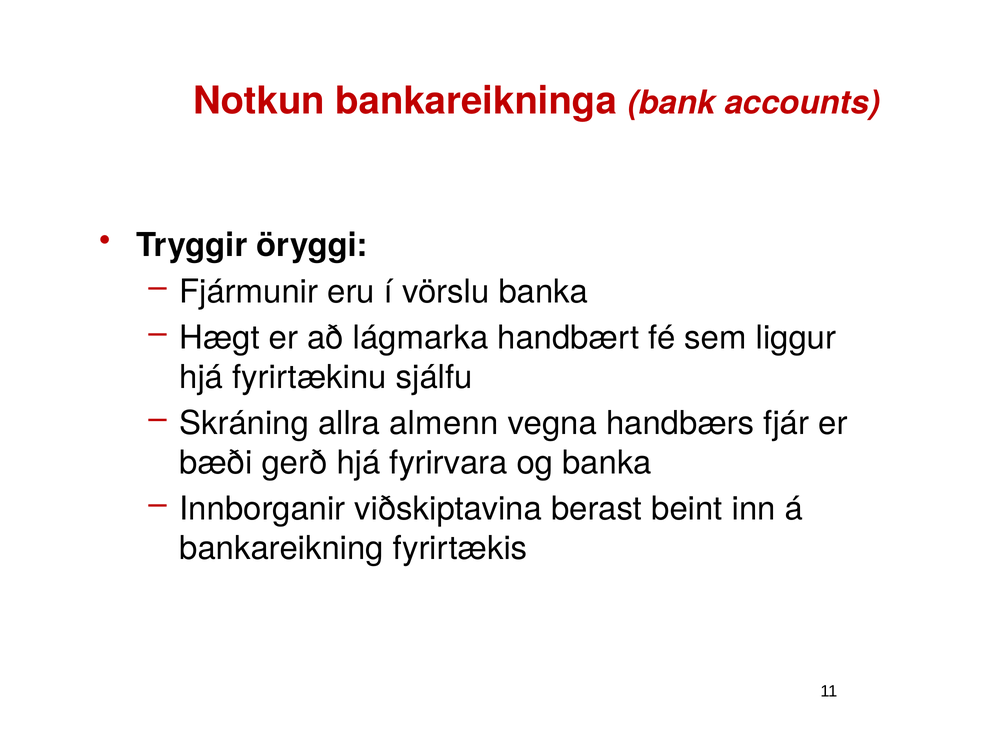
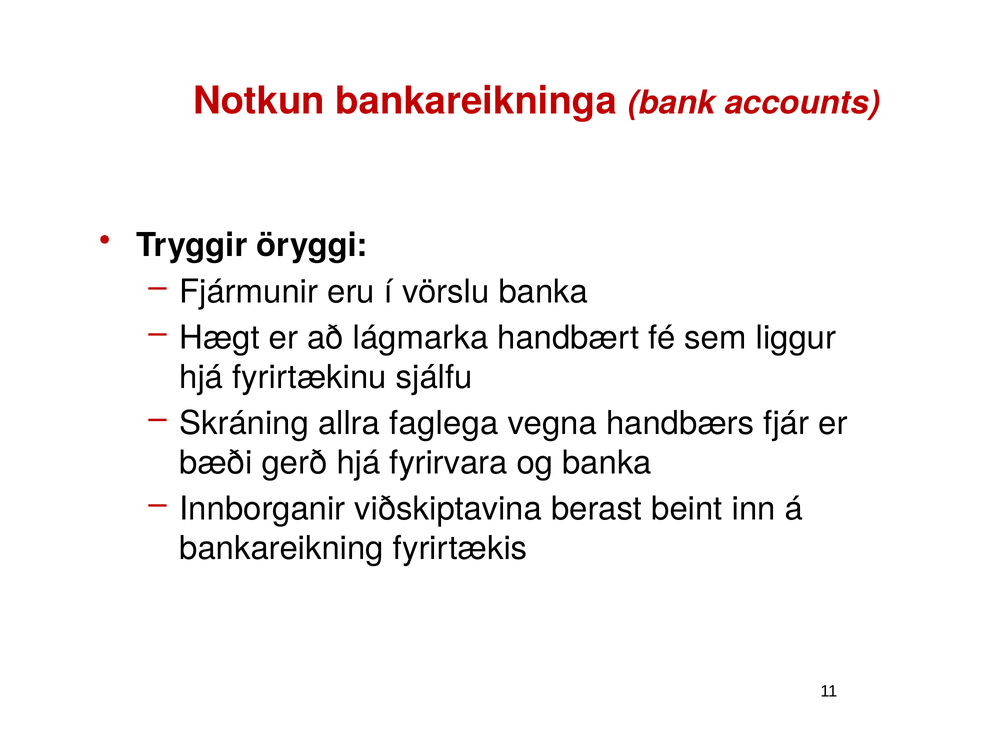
almenn: almenn -> faglega (444, 423)
